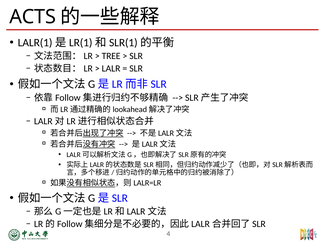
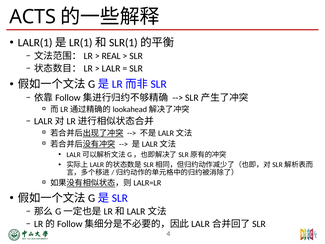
TREE: TREE -> REAL (111, 56)
